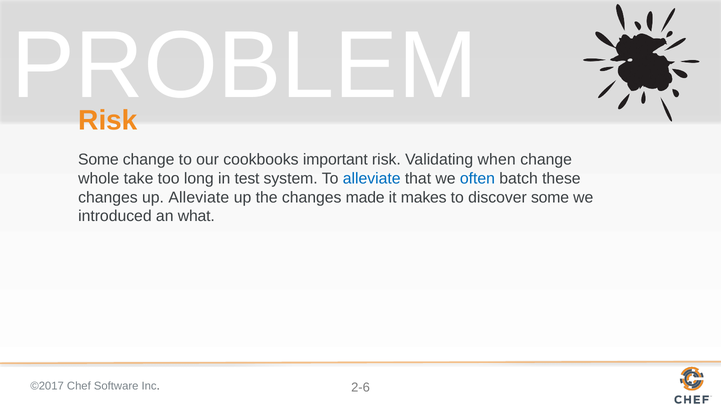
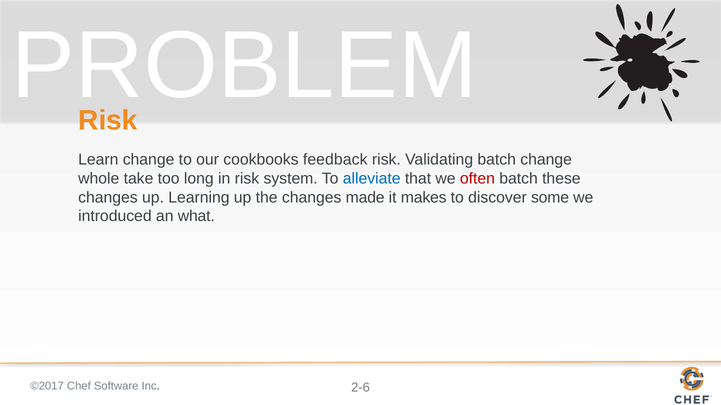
Some: Some -> Learn (98, 160)
important: important -> feedback (335, 160)
Validating when: when -> batch (497, 160)
in test: test -> risk (247, 179)
often colour: blue -> red (477, 179)
up Alleviate: Alleviate -> Learning (199, 198)
